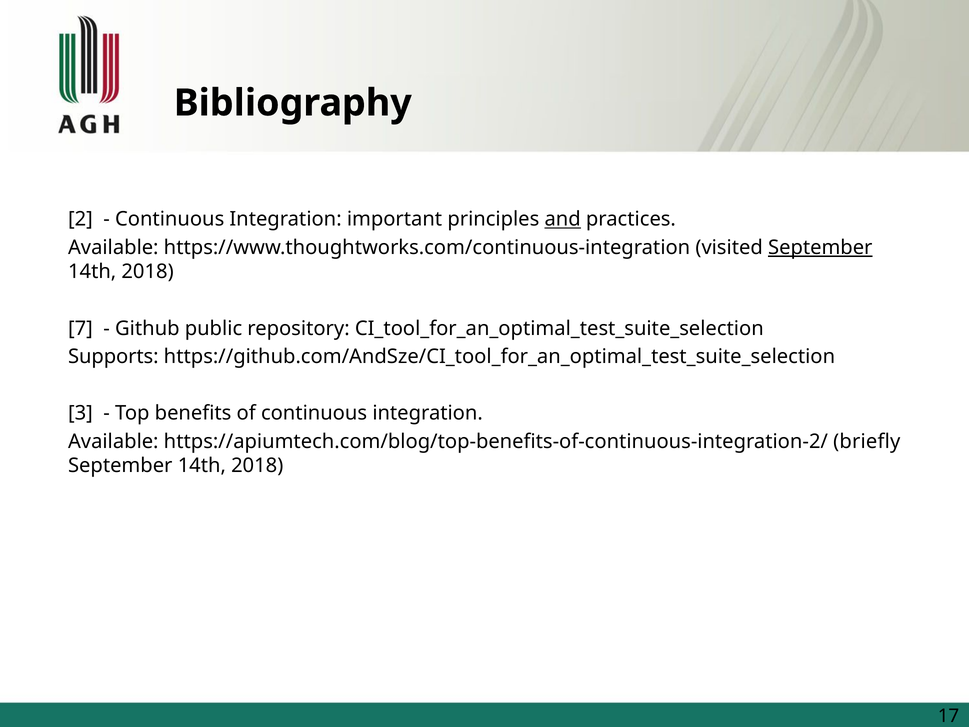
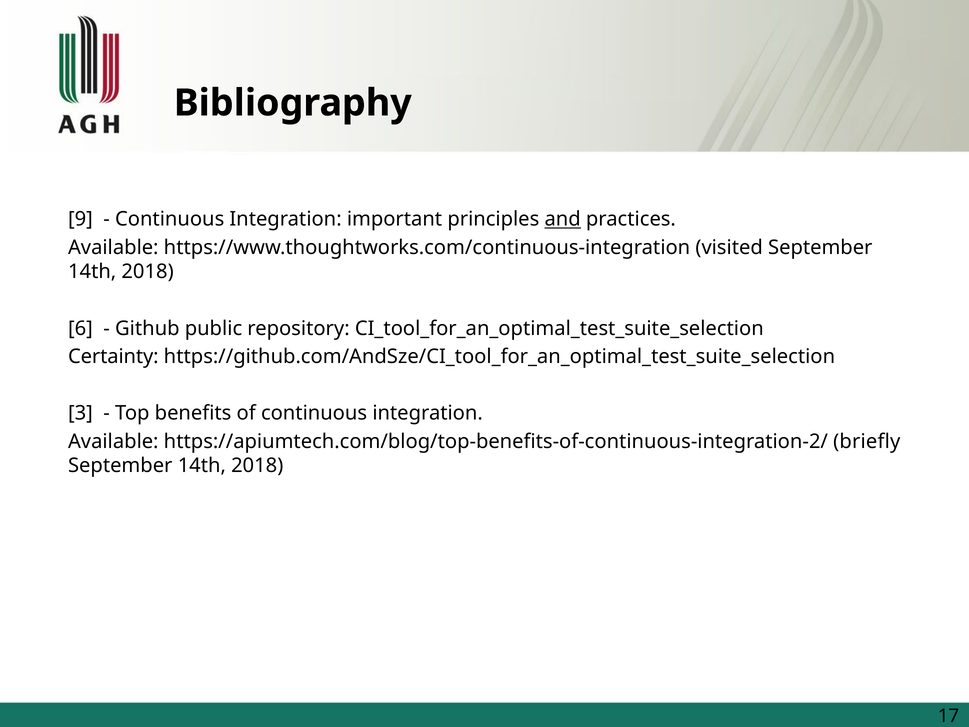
2: 2 -> 9 (80, 219)
September underline: present -> none (820, 247)
7: 7 -> 6 (80, 328)
Supports: Supports -> Certainty (113, 357)
